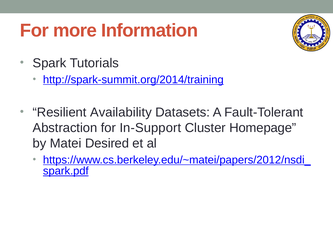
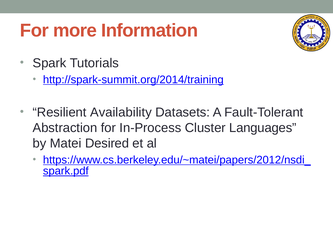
In-Support: In-Support -> In-Process (150, 128)
Homepage: Homepage -> Languages (263, 128)
